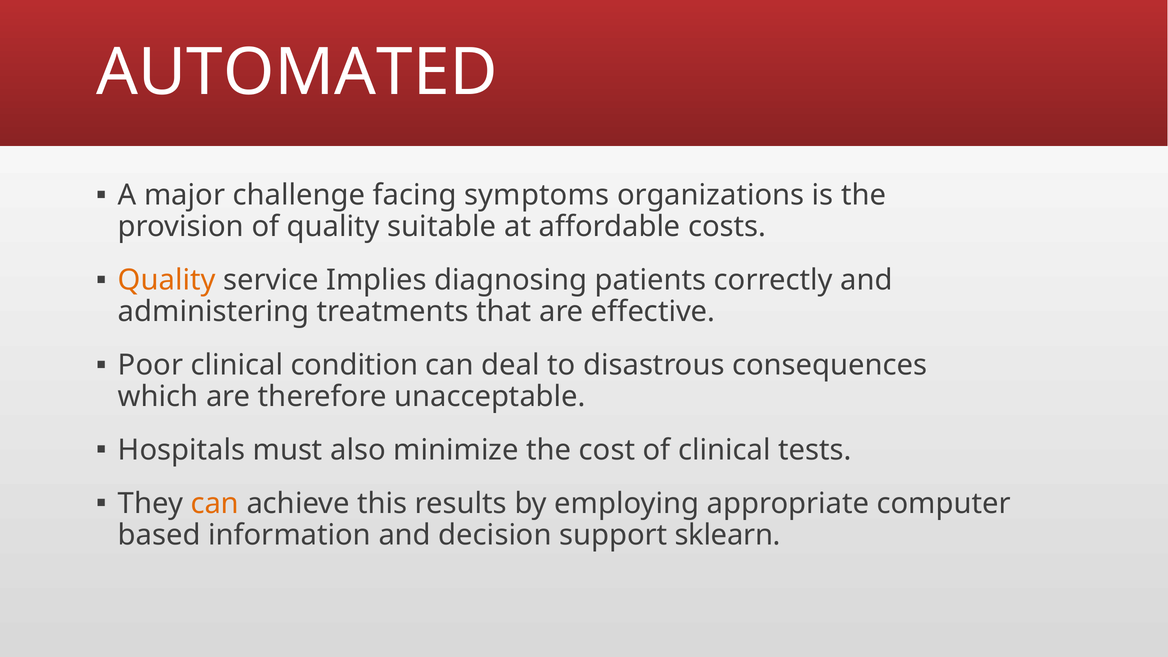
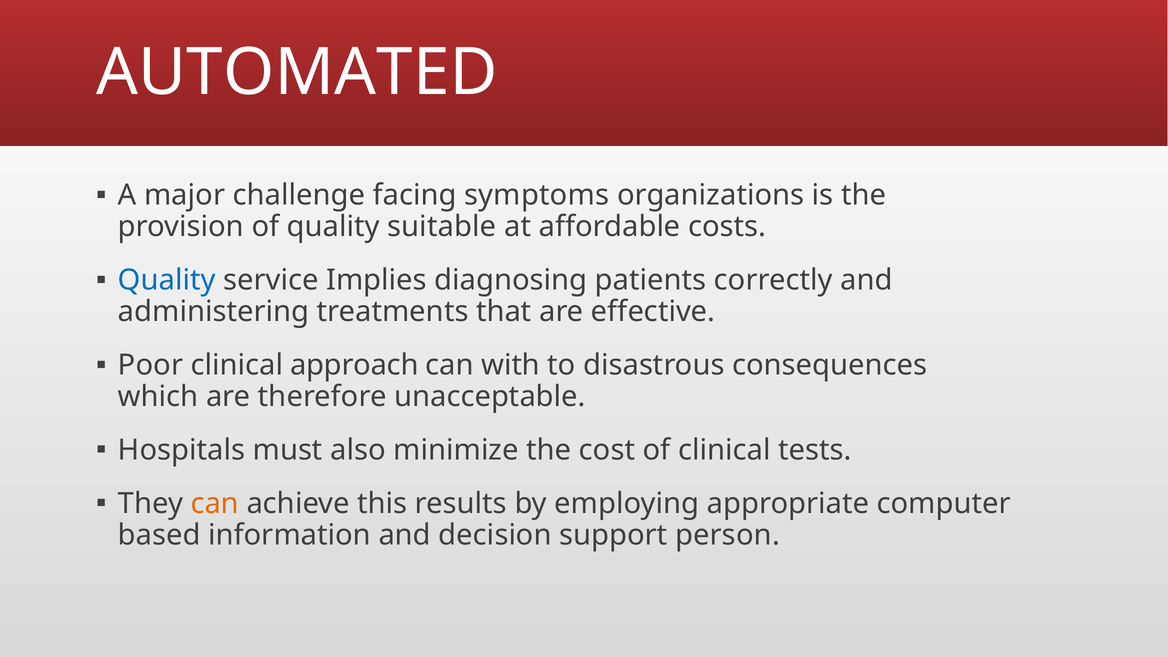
Quality colour: orange -> blue (167, 280)
condition: condition -> approach (354, 365)
deal: deal -> with (511, 365)
sklearn: sklearn -> person (727, 535)
